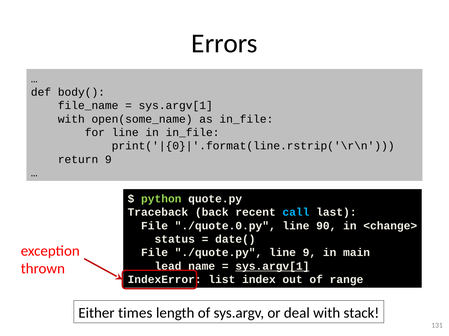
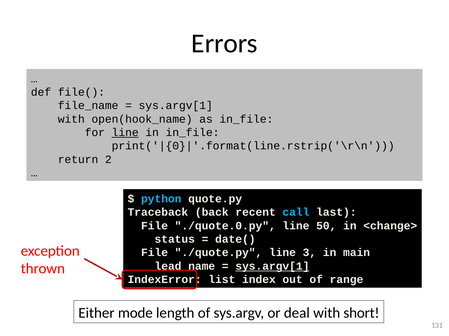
body(: body( -> file( (81, 92)
open(some_name: open(some_name -> open(hook_name (142, 119)
line underline: none -> present (125, 133)
return 9: 9 -> 2 (108, 160)
python colour: light green -> light blue (161, 199)
90: 90 -> 50 (326, 226)
line 9: 9 -> 3 (309, 253)
times: times -> mode (135, 314)
stack: stack -> short (361, 314)
